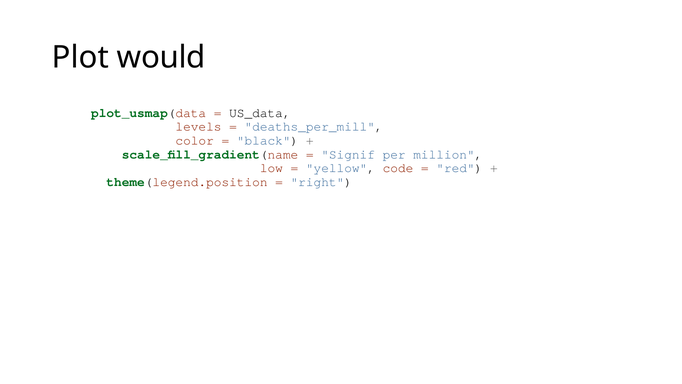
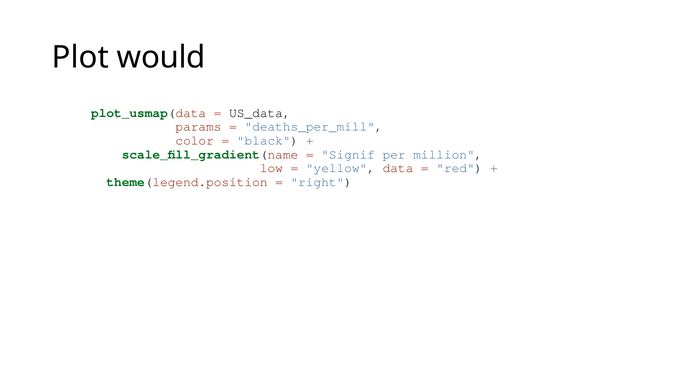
levels: levels -> params (198, 127)
code: code -> data (398, 168)
